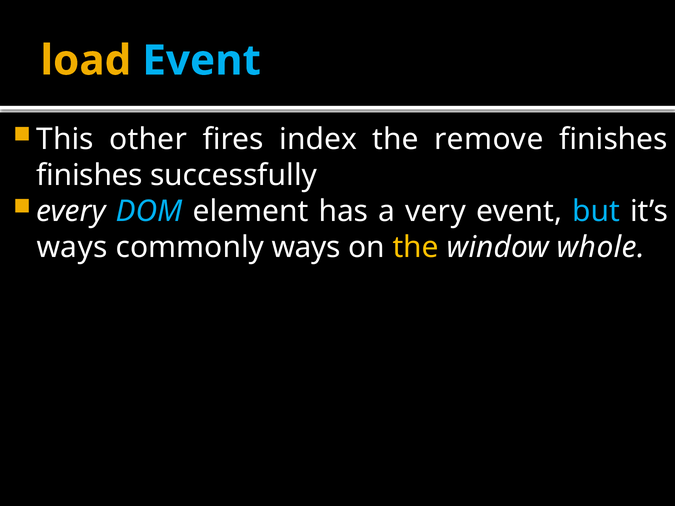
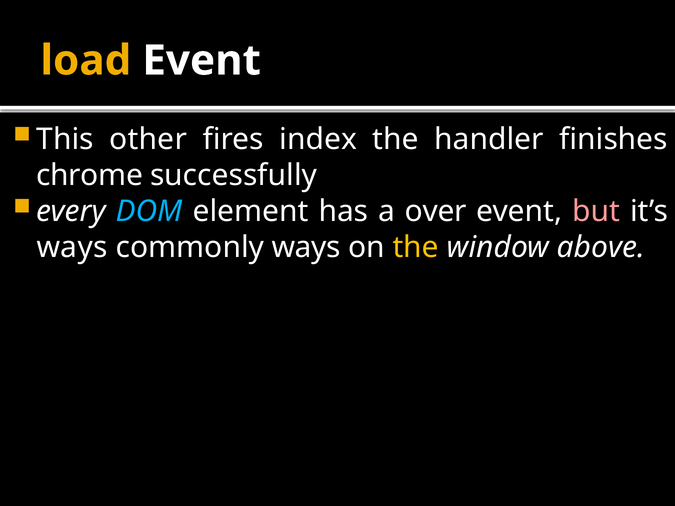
Event colour: light blue -> white (202, 61)
remove: remove -> handler (489, 139)
finishes: finishes -> chrome (90, 175)
very: very -> over (436, 211)
but colour: light blue -> pink (596, 211)
whole: whole -> above (601, 247)
